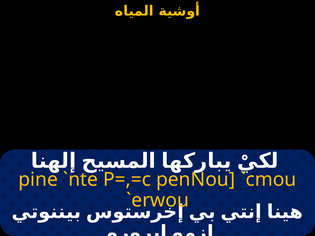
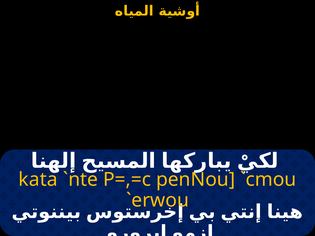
pine: pine -> kata (38, 180)
